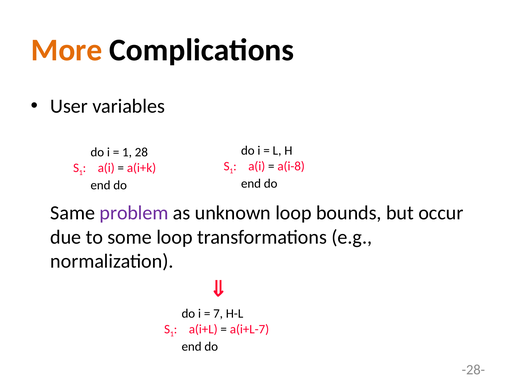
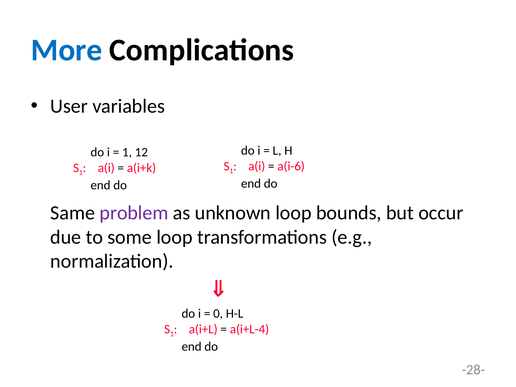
More colour: orange -> blue (67, 50)
28: 28 -> 12 (141, 152)
a(i-8: a(i-8 -> a(i-6 (291, 166)
7: 7 -> 0 (218, 314)
a(i+L-7: a(i+L-7 -> a(i+L-4 (249, 329)
